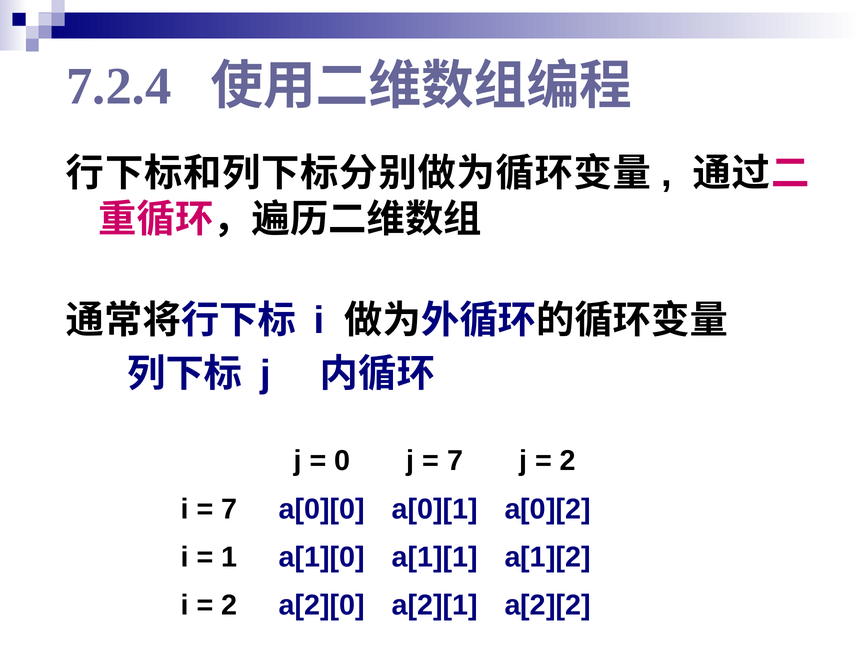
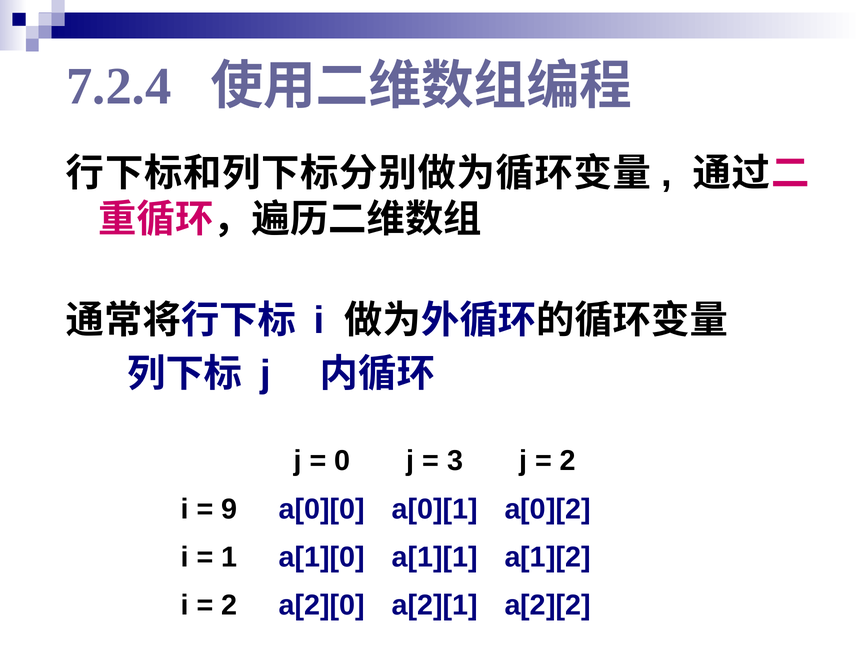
7: 7 -> 3 (455, 461)
7: 7 -> 9 (229, 509)
